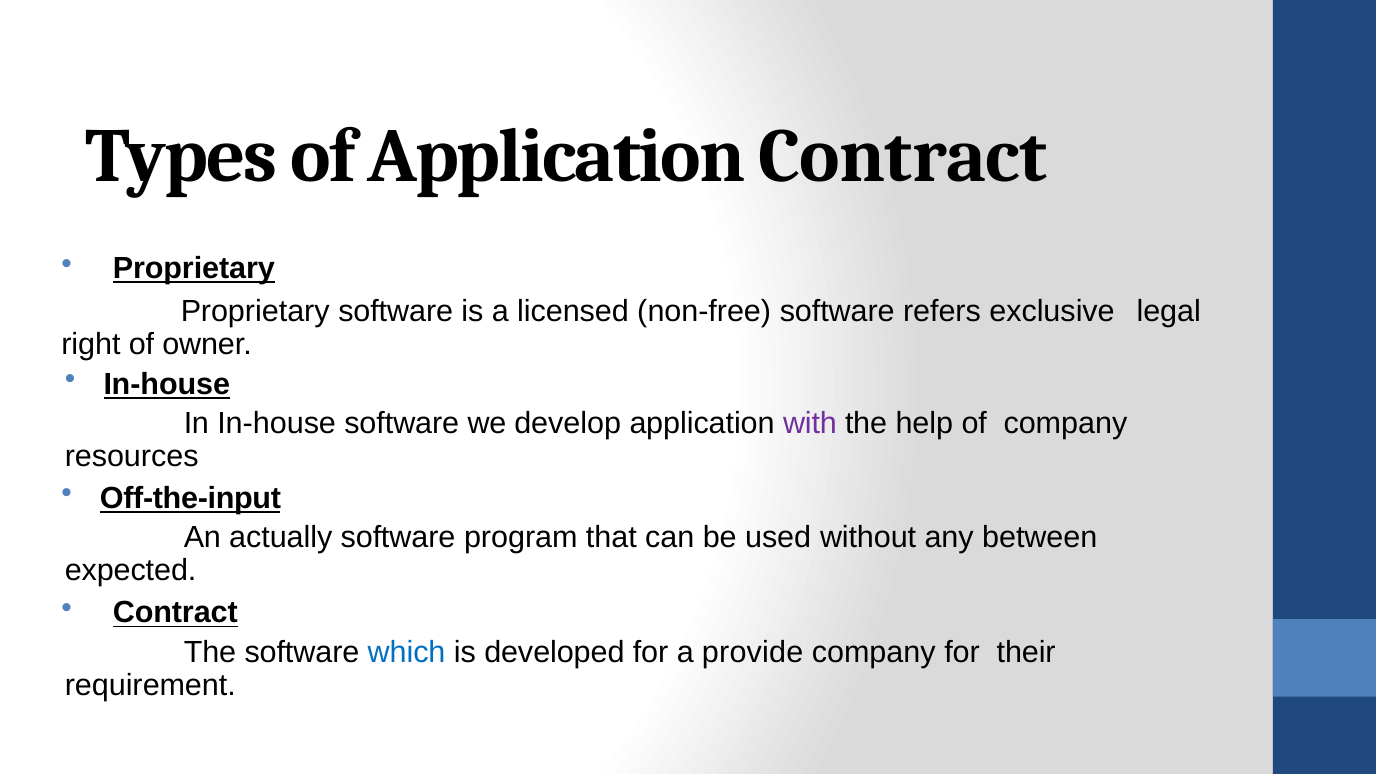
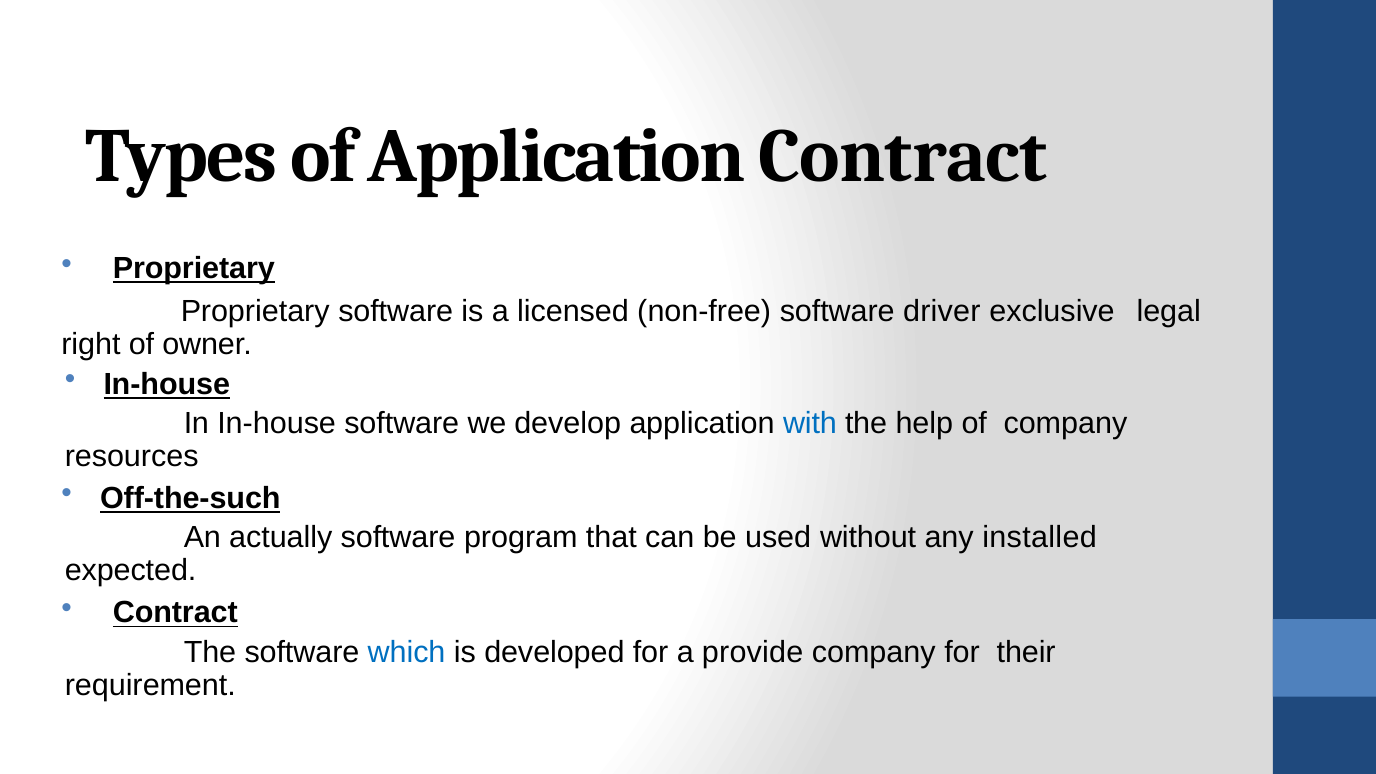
refers: refers -> driver (942, 312)
with colour: purple -> blue (810, 424)
Off-the-input: Off-the-input -> Off-the-such (190, 498)
between: between -> installed (1040, 538)
